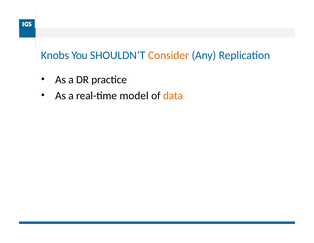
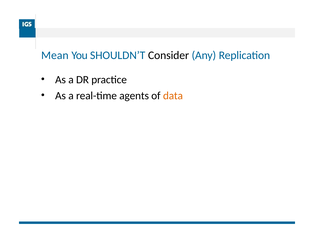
Knobs: Knobs -> Mean (55, 55)
Consider colour: orange -> black (169, 55)
model: model -> agents (134, 95)
